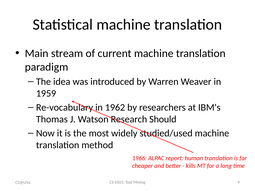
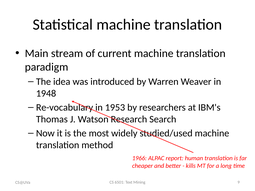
1959: 1959 -> 1948 (46, 94)
1962: 1962 -> 1953 (115, 108)
Should: Should -> Search (163, 119)
